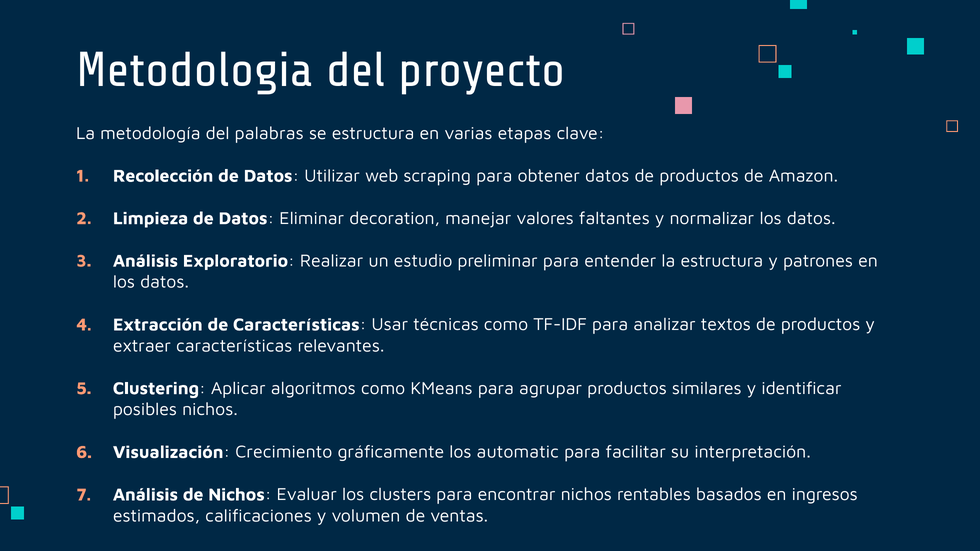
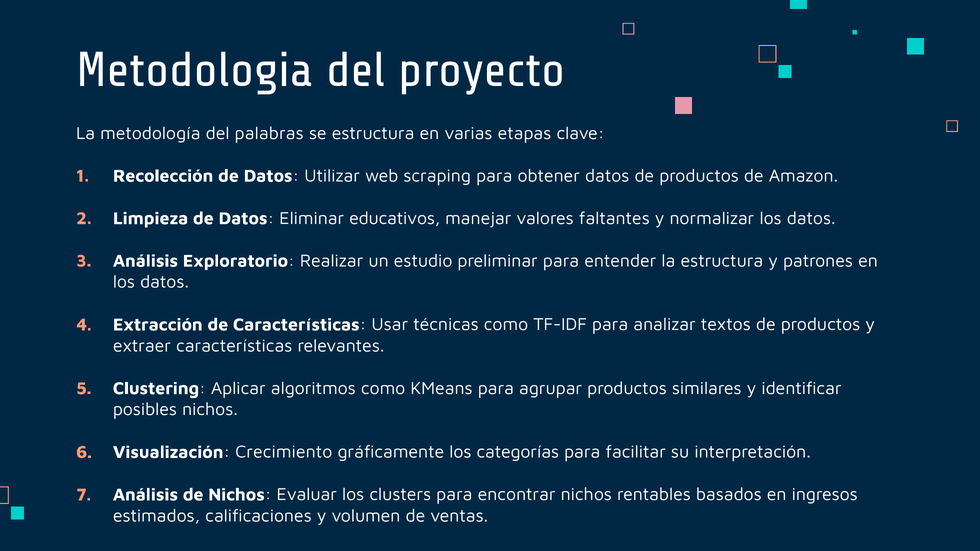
decoration: decoration -> educativos (395, 218)
automatic: automatic -> categorías (518, 452)
